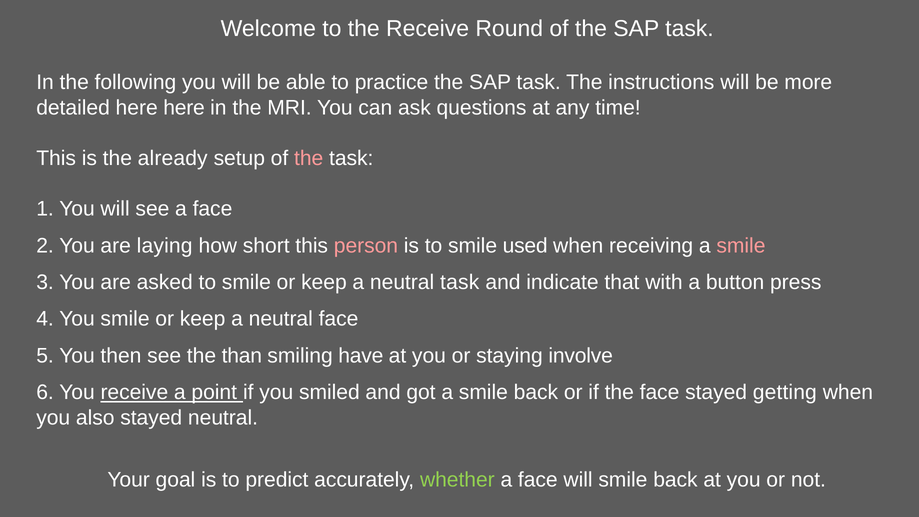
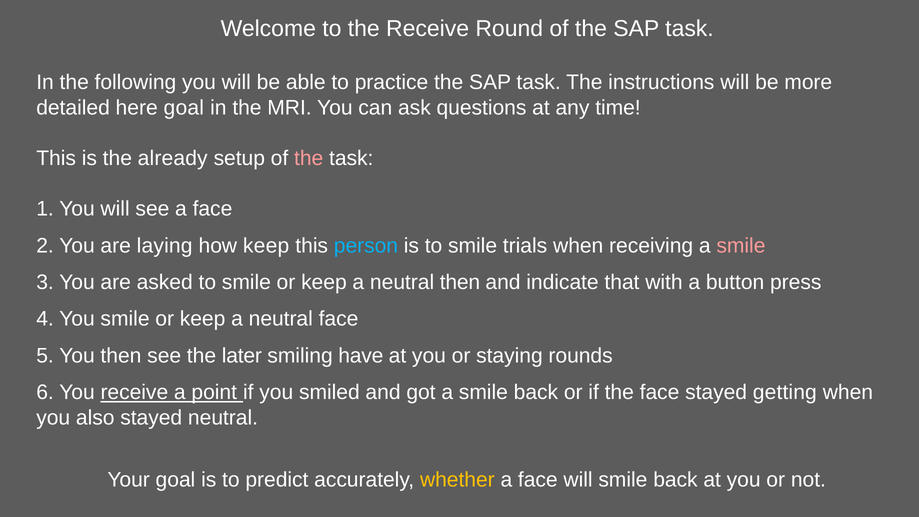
here here: here -> goal (184, 108)
how short: short -> keep (266, 246)
person colour: pink -> light blue (366, 246)
used: used -> trials (525, 246)
neutral task: task -> then (460, 282)
than: than -> later (242, 356)
involve: involve -> rounds (581, 356)
whether colour: light green -> yellow (457, 480)
